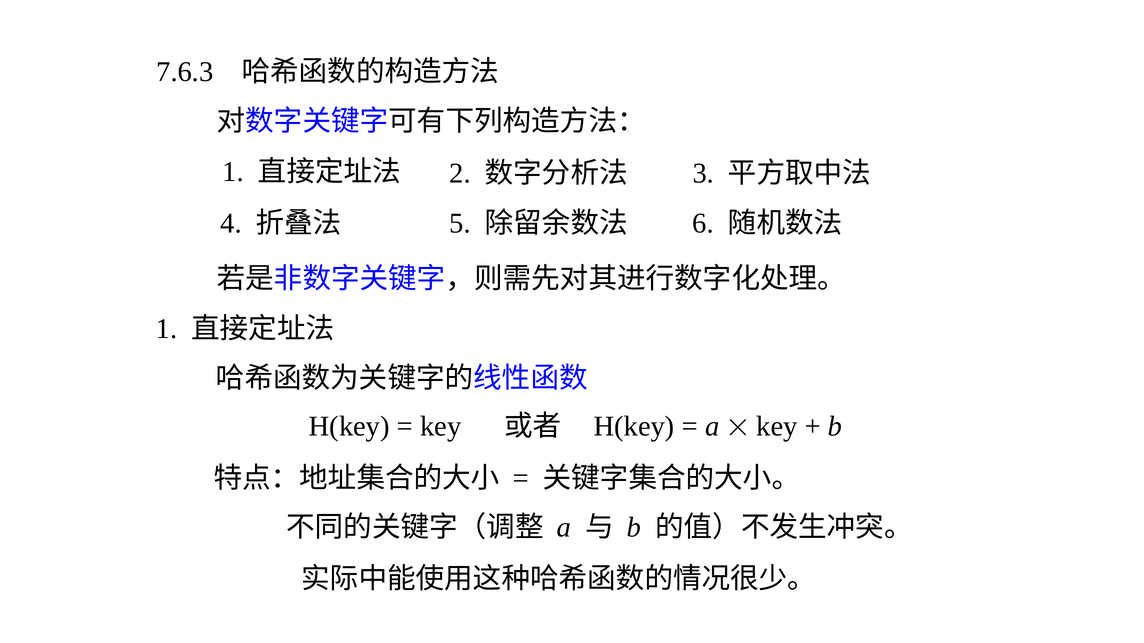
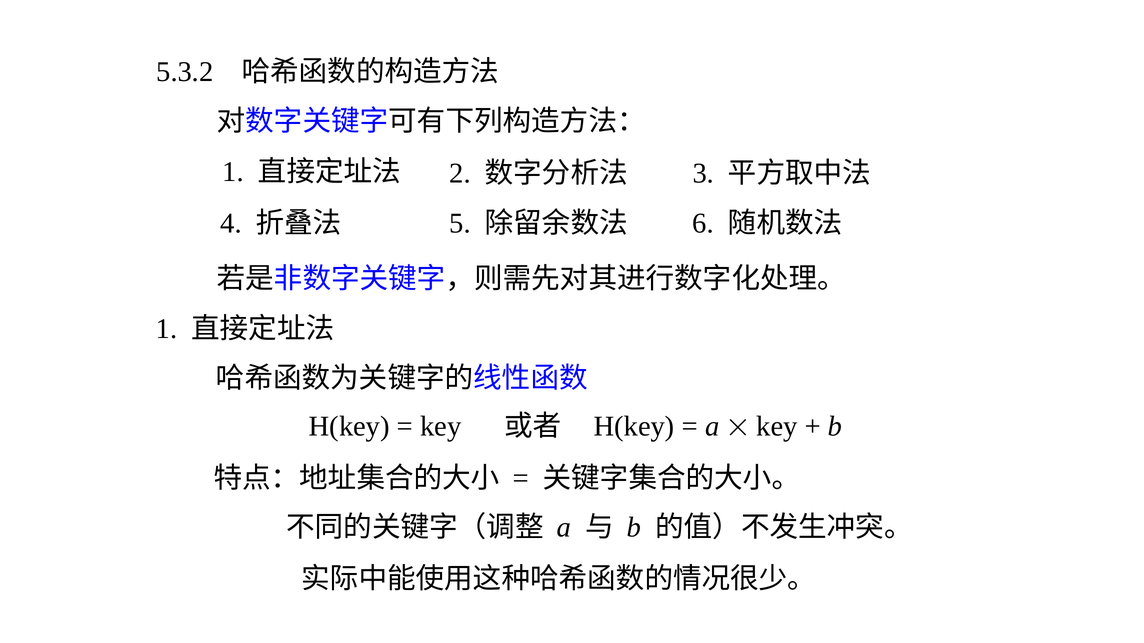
7.6.3: 7.6.3 -> 5.3.2 (185, 72)
